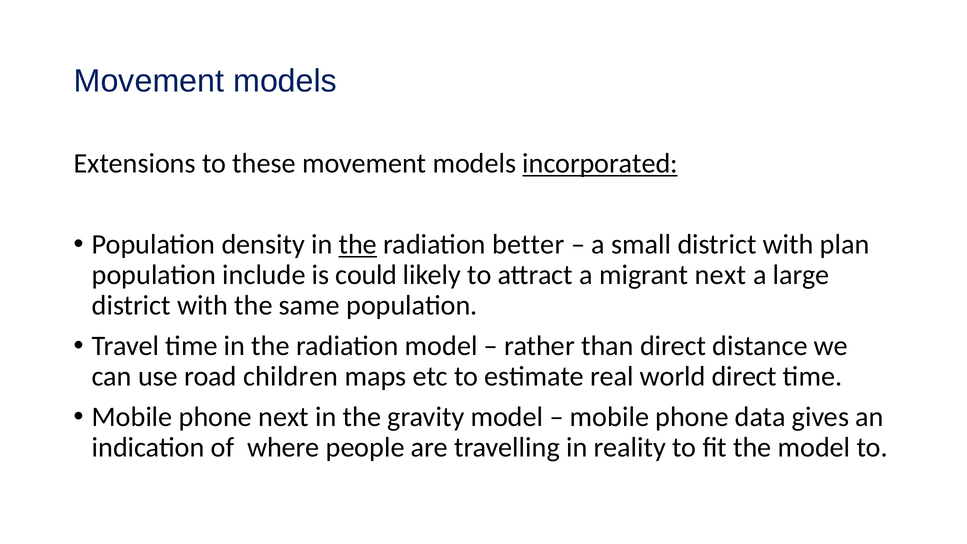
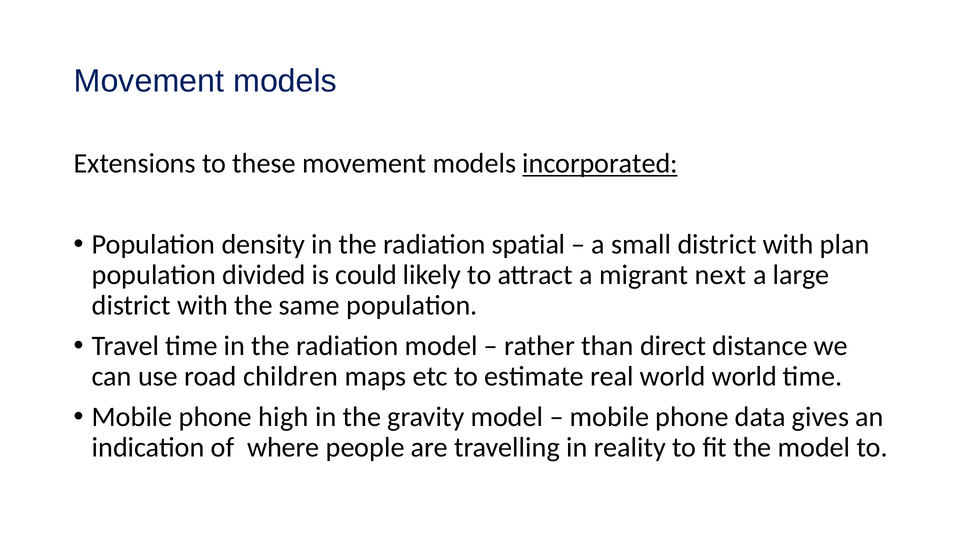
the underline: present -> none (358, 245)
better: better -> spatial (529, 245)
include: include -> divided (264, 275)
world direct: direct -> world (744, 377)
phone next: next -> high (283, 417)
